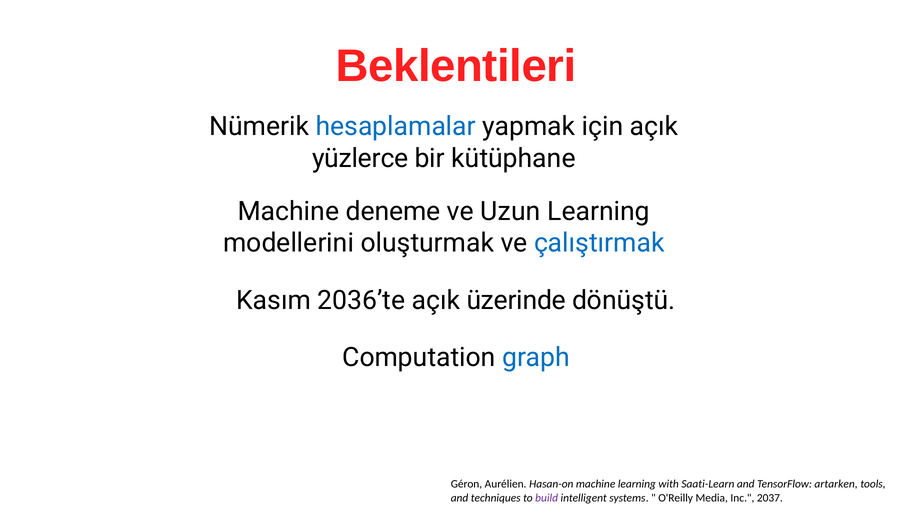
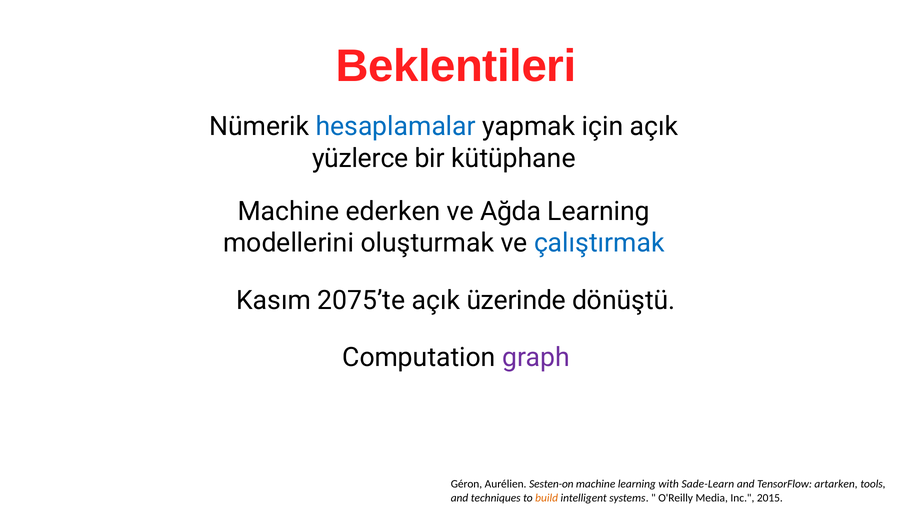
deneme: deneme -> ederken (393, 211)
Uzun: Uzun -> Ağda (511, 211)
2036’te: 2036’te -> 2075’te (361, 301)
graph colour: blue -> purple (536, 358)
Hasan-on: Hasan-on -> Sesten-on (551, 484)
Saati-Learn: Saati-Learn -> Sade-Learn (708, 484)
build colour: purple -> orange (547, 498)
2037: 2037 -> 2015 (770, 498)
